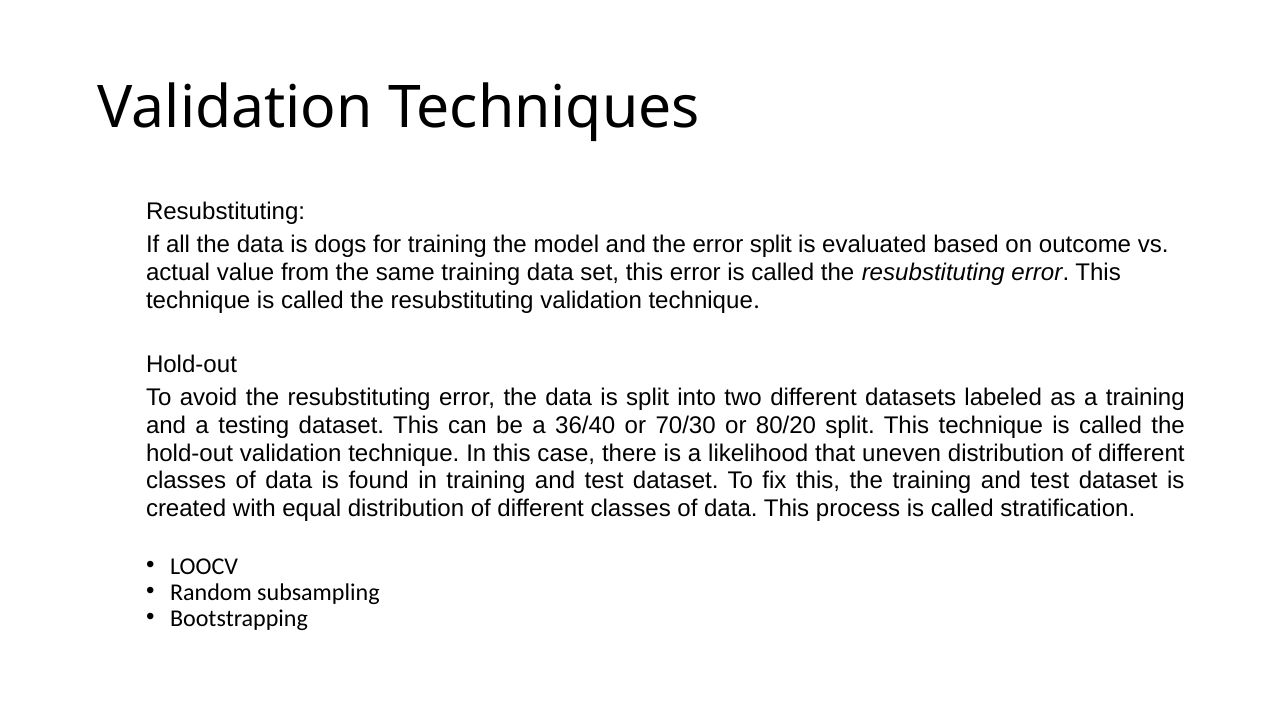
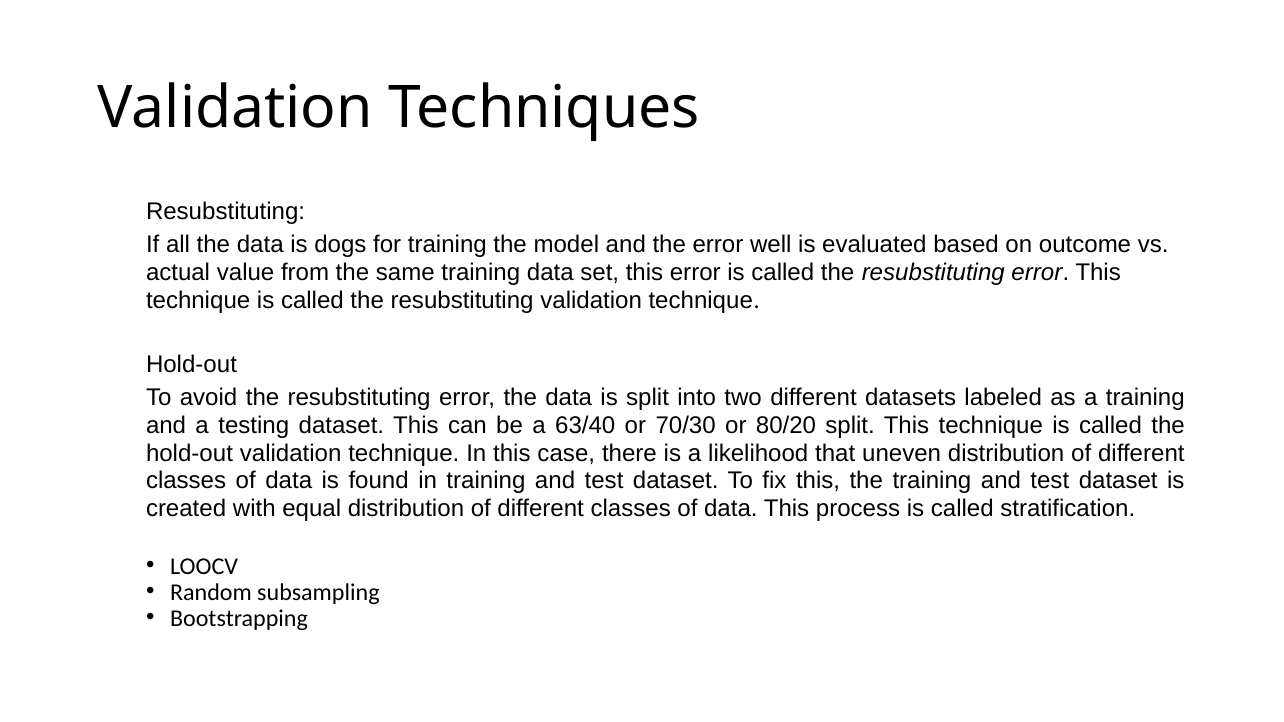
error split: split -> well (771, 245)
36/40: 36/40 -> 63/40 (585, 426)
